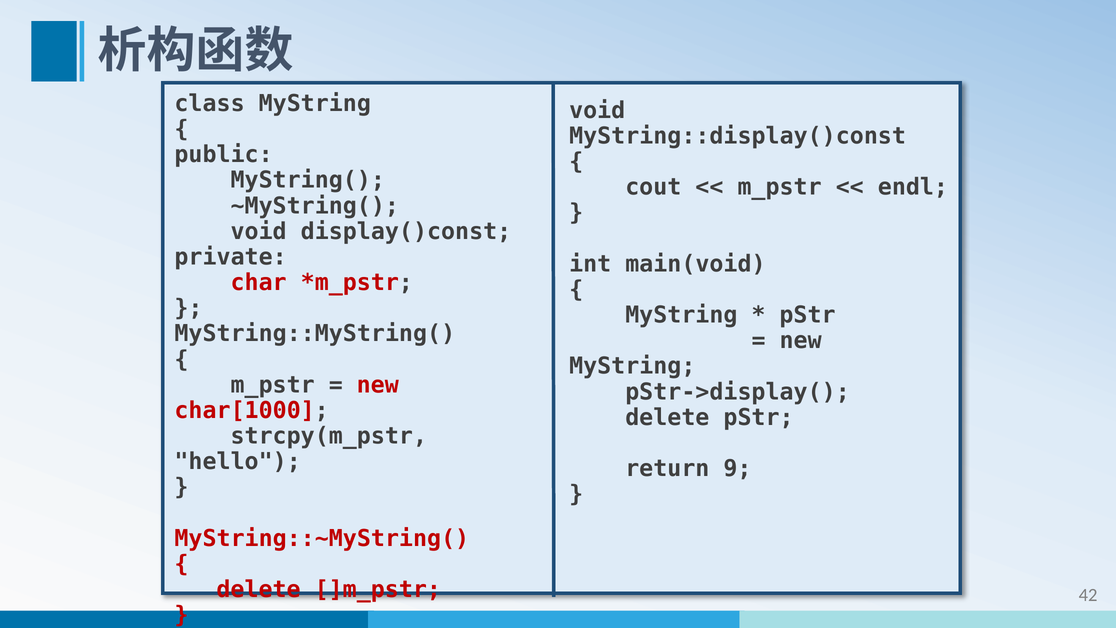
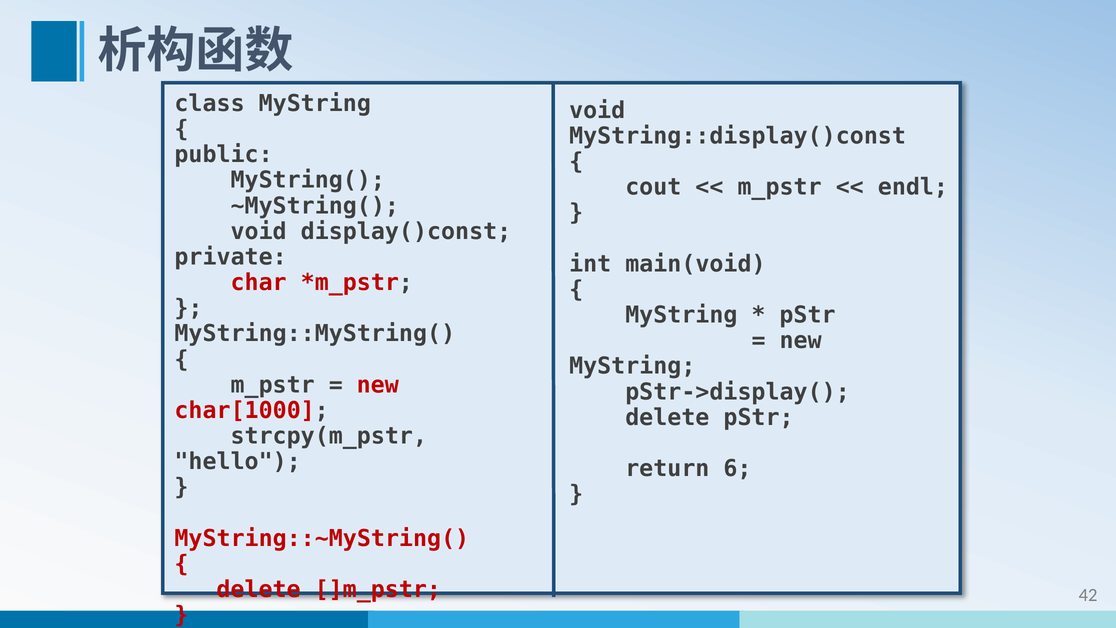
9: 9 -> 6 (737, 469)
